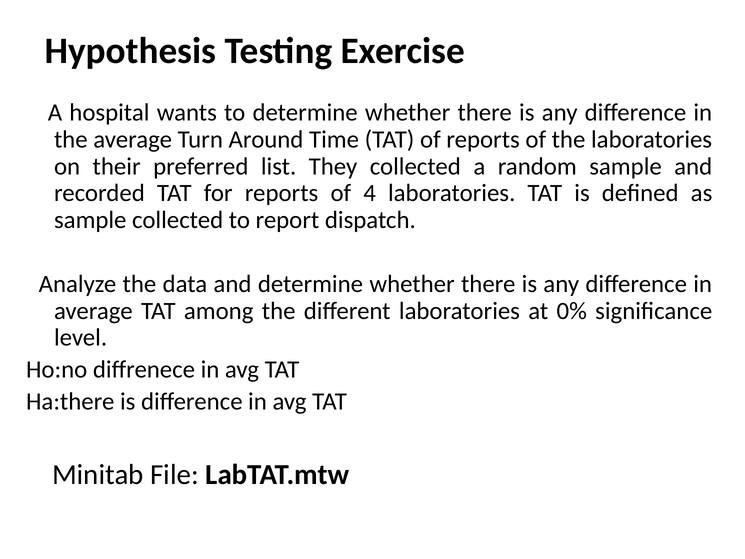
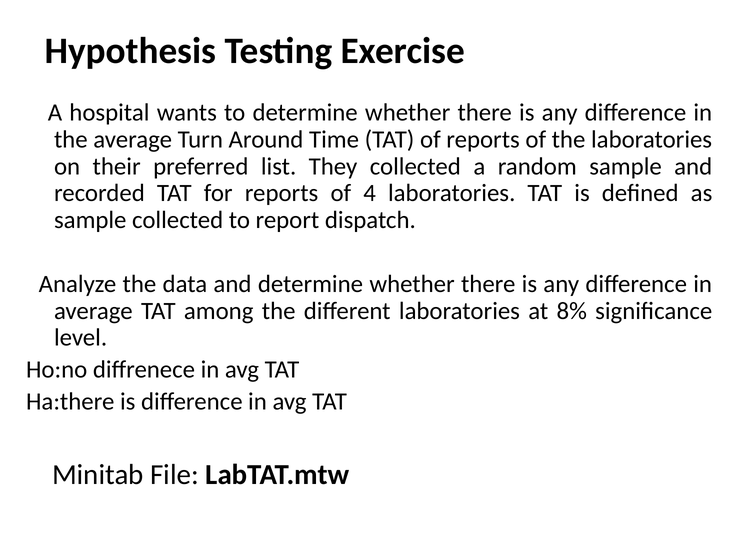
0%: 0% -> 8% (572, 311)
